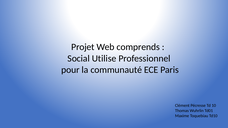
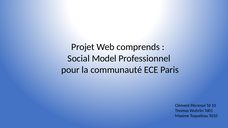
Utilise: Utilise -> Model (104, 59)
